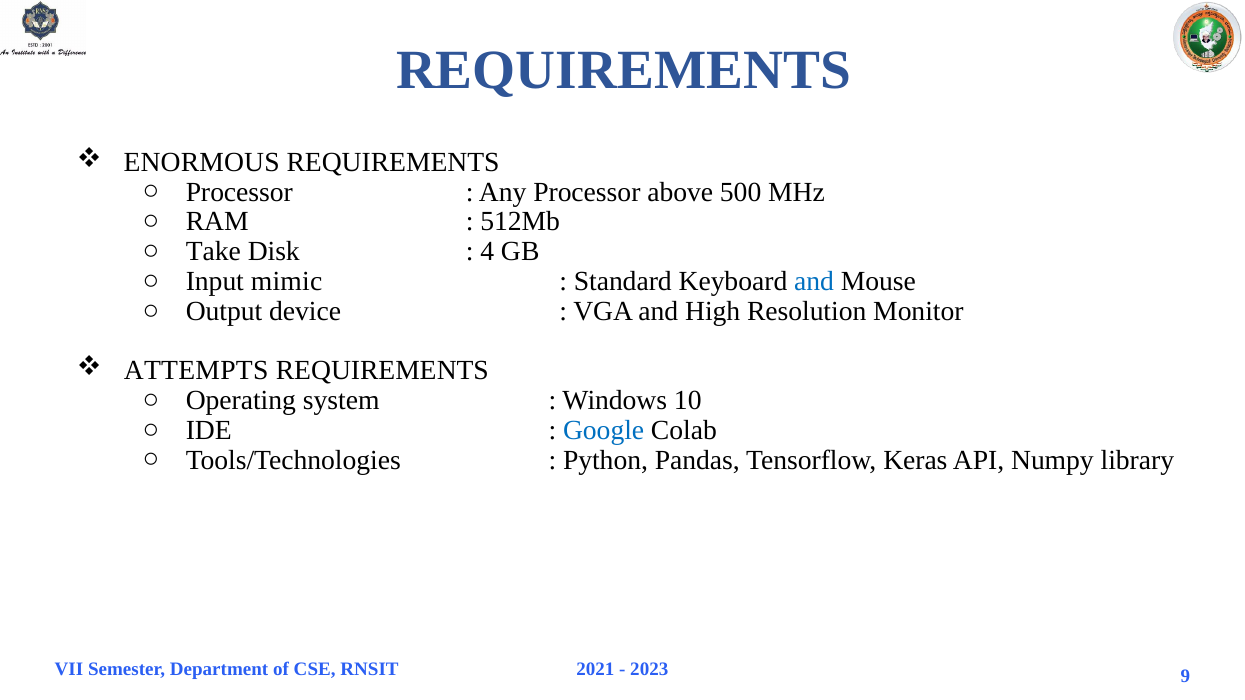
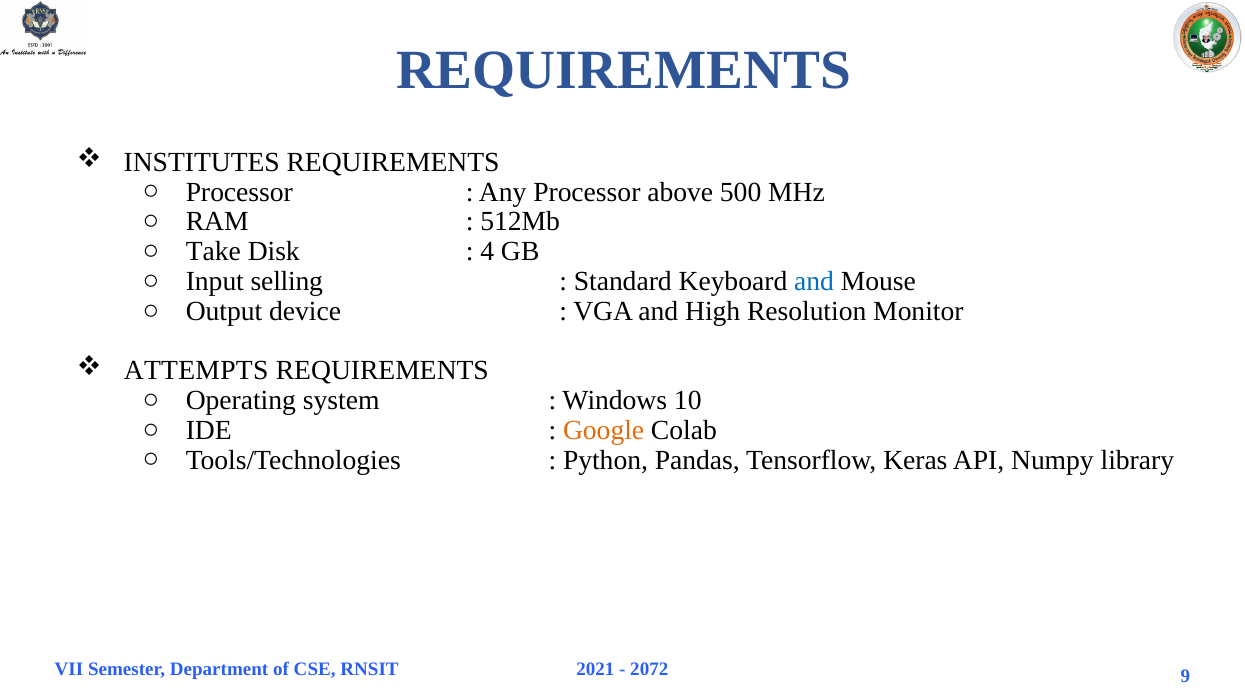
ENORMOUS: ENORMOUS -> INSTITUTES (202, 162)
mimic: mimic -> selling (287, 281)
Google colour: blue -> orange (604, 430)
2023: 2023 -> 2072 (649, 669)
